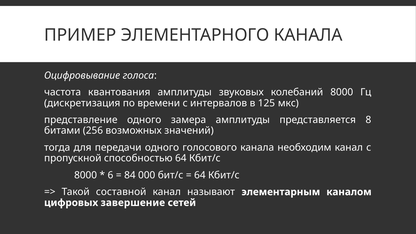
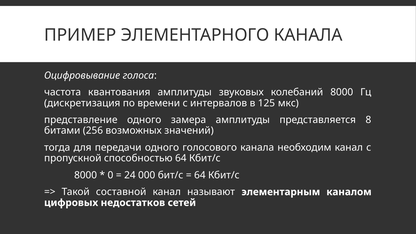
6: 6 -> 0 (110, 175)
84: 84 -> 24 (130, 175)
завершение: завершение -> недостатков (133, 203)
